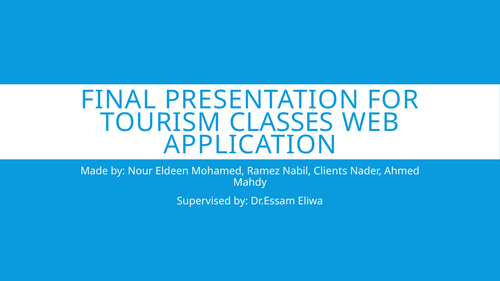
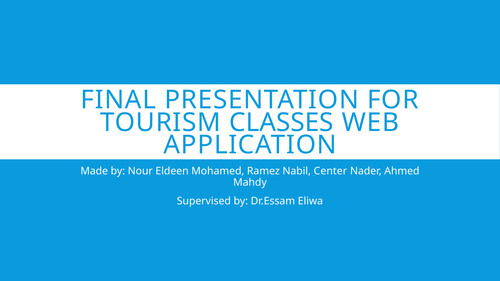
Clients: Clients -> Center (330, 171)
